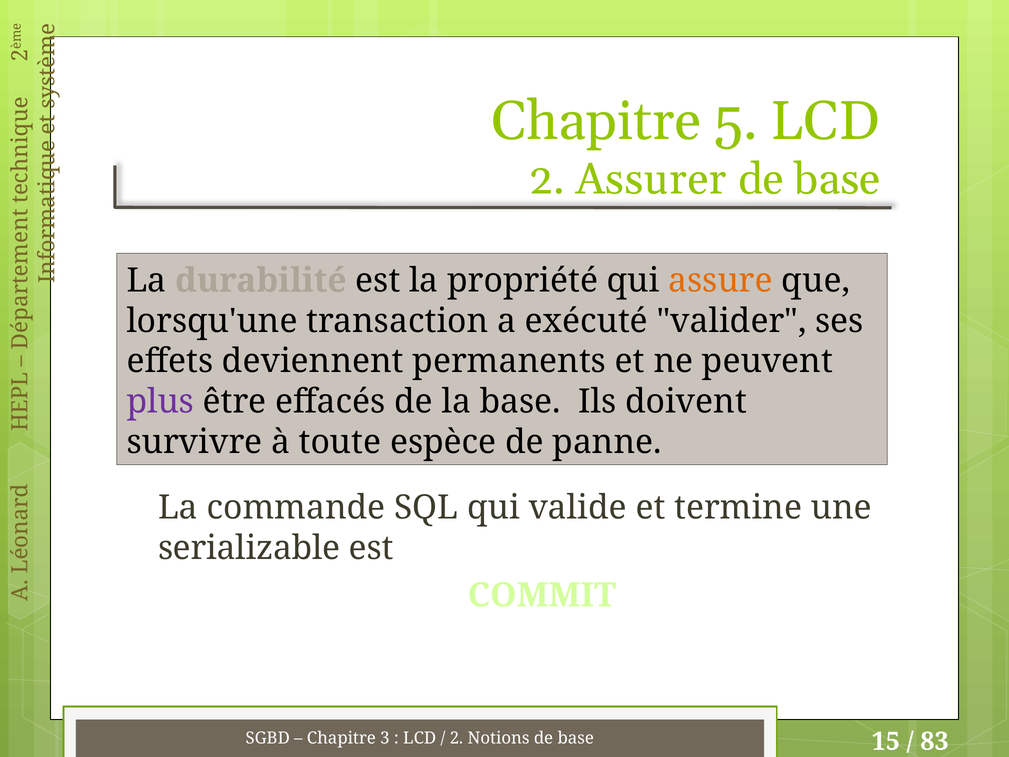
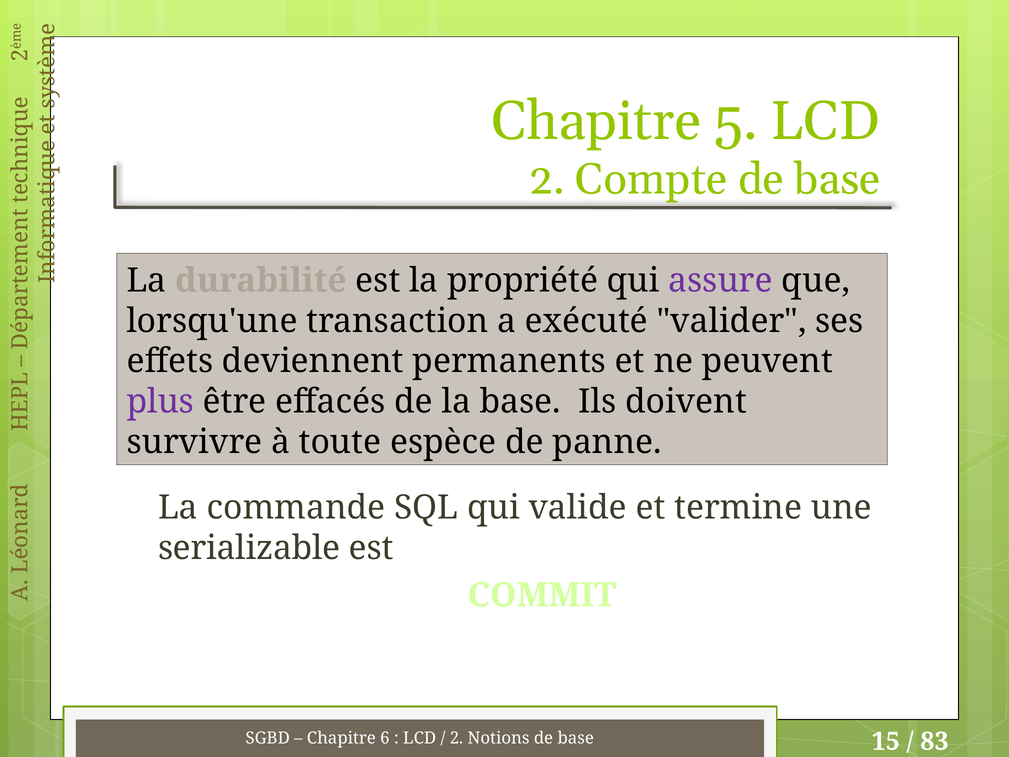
Assurer: Assurer -> Compte (651, 179)
assure colour: orange -> purple (721, 281)
3: 3 -> 6 (385, 738)
